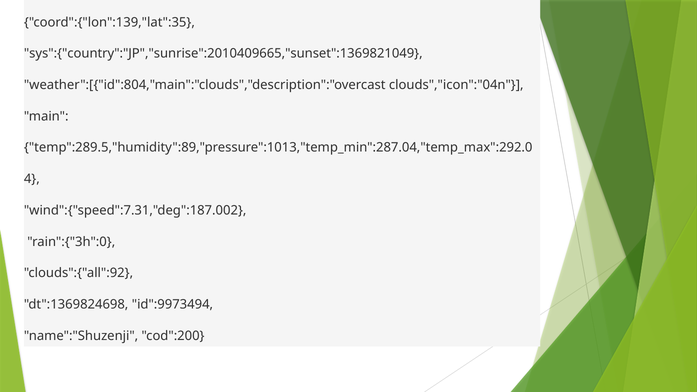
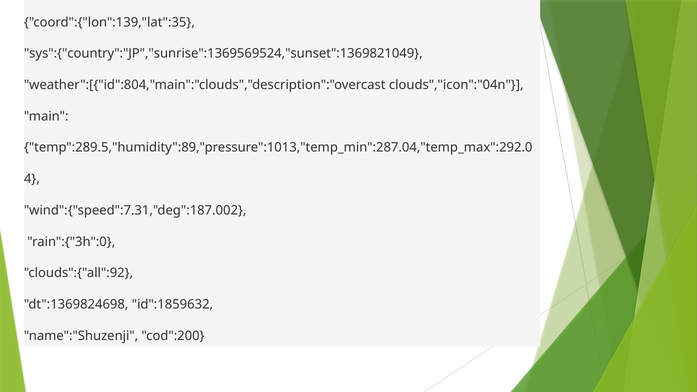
sys":{"country":"JP","sunrise":2010409665,"sunset":1369821049: sys":{"country":"JP","sunrise":2010409665,"sunset":1369821049 -> sys":{"country":"JP","sunrise":1369569524,"sunset":1369821049 (223, 54)
id":9973494: id":9973494 -> id":1859632 (172, 305)
